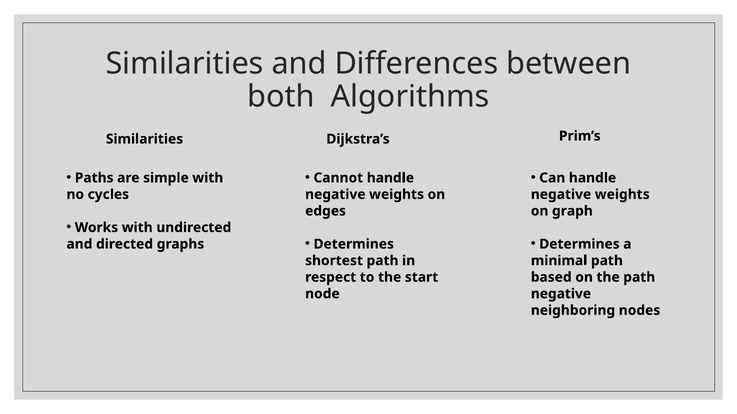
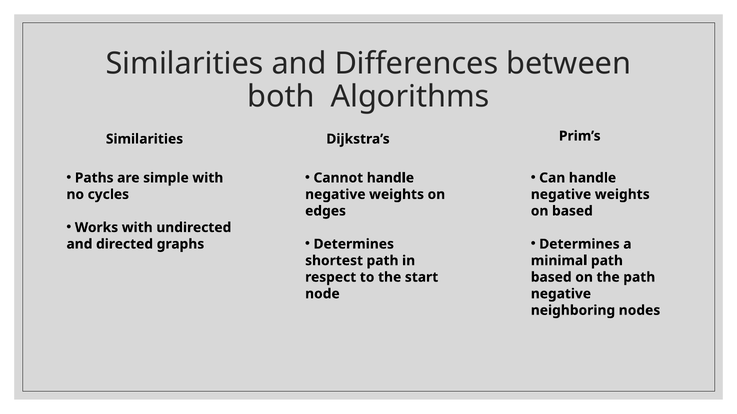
on graph: graph -> based (572, 211)
